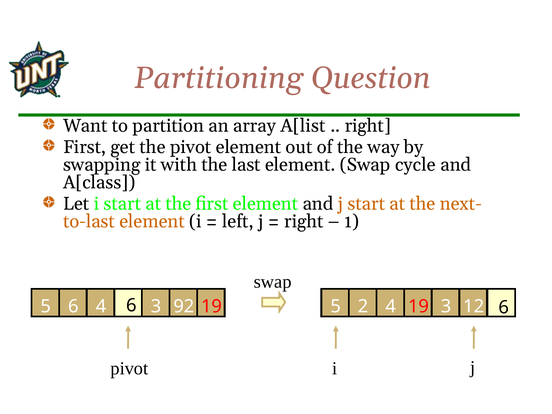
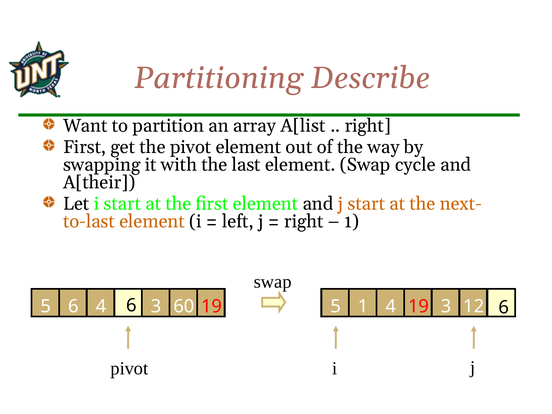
Question: Question -> Describe (371, 78)
A[class: A[class -> A[their (99, 182)
92: 92 -> 60 (184, 306)
5 2: 2 -> 1 (363, 306)
